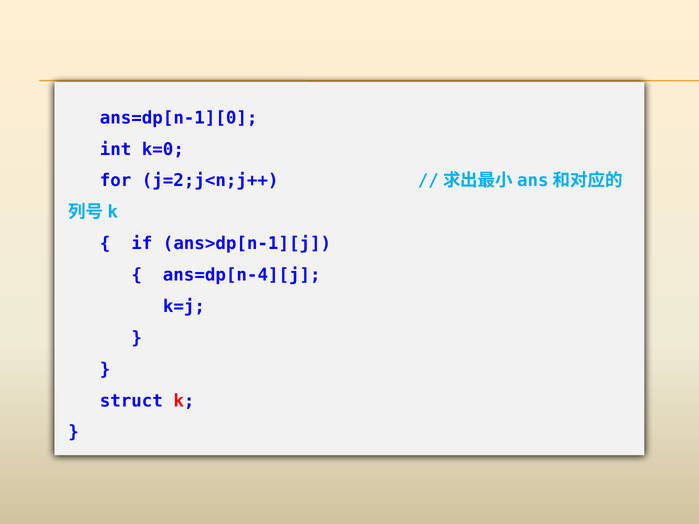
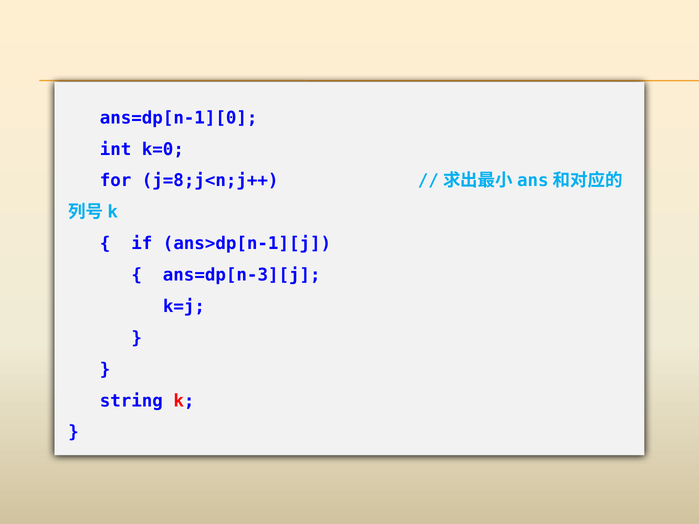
j=2;j<n;j++: j=2;j<n;j++ -> j=8;j<n;j++ (210, 181)
ans=dp[n-4][j: ans=dp[n-4][j -> ans=dp[n-3][j (242, 275)
struct: struct -> string (131, 401)
